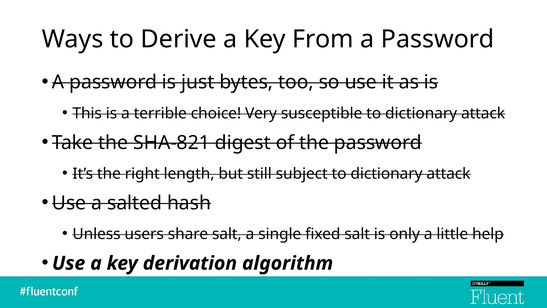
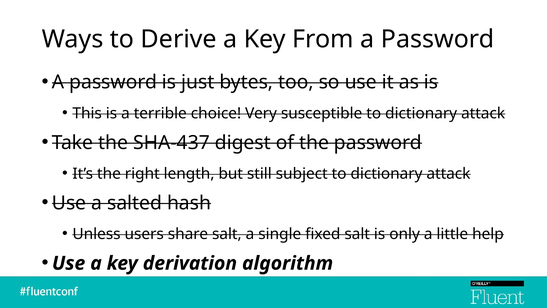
SHA-821: SHA-821 -> SHA-437 (171, 142)
